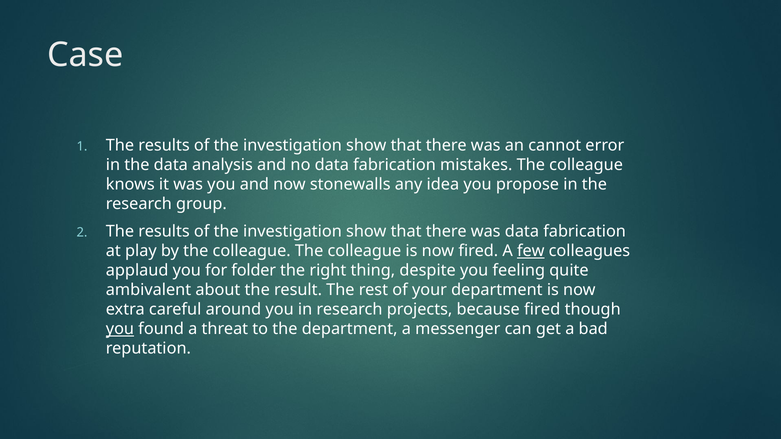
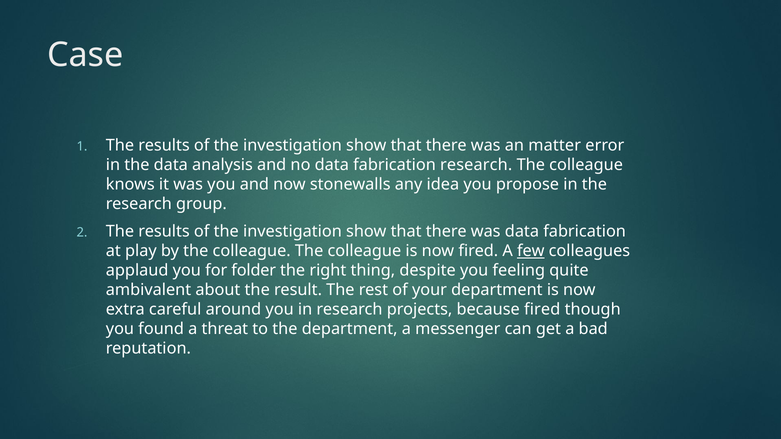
cannot: cannot -> matter (555, 145)
fabrication mistakes: mistakes -> research (476, 165)
you underline: present -> none (120, 329)
